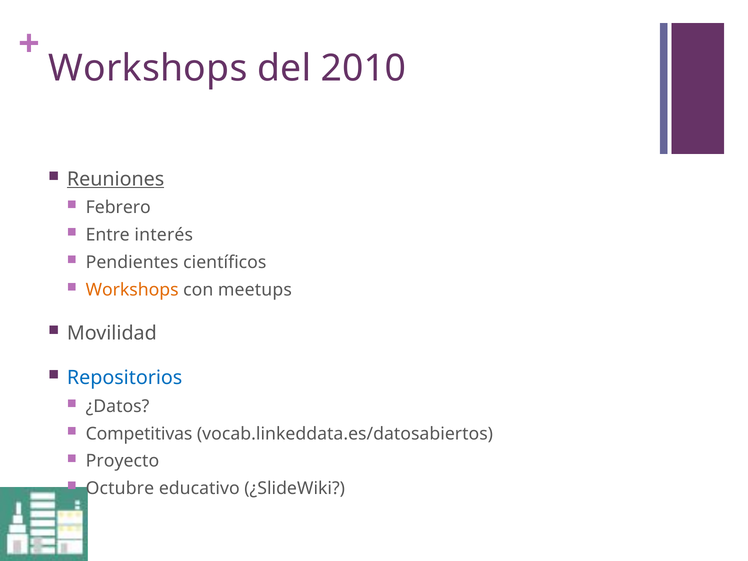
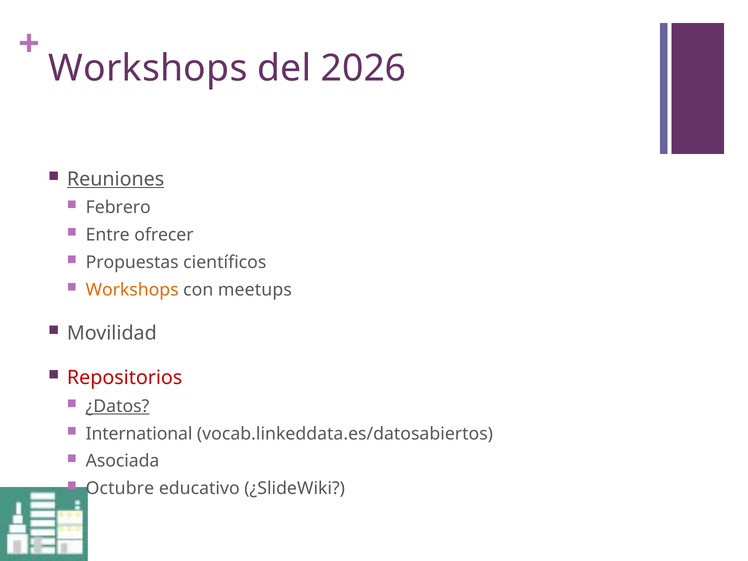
2010: 2010 -> 2026 (364, 68)
interés: interés -> ofrecer (164, 235)
Pendientes: Pendientes -> Propuestas (132, 262)
Repositorios colour: blue -> red (125, 378)
¿Datos underline: none -> present (118, 406)
Competitivas: Competitivas -> International (139, 434)
Proyecto: Proyecto -> Asociada (123, 461)
